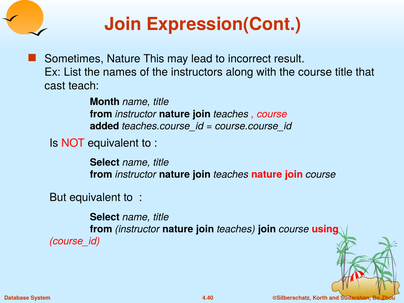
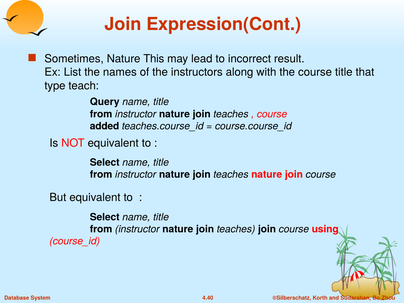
cast: cast -> type (55, 86)
Month: Month -> Query (105, 102)
